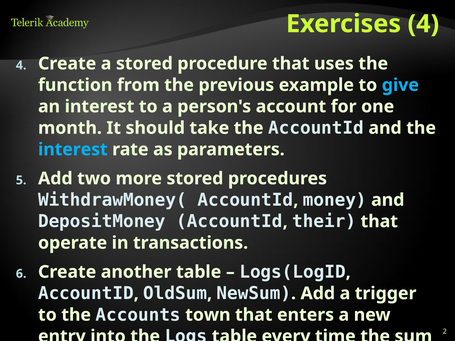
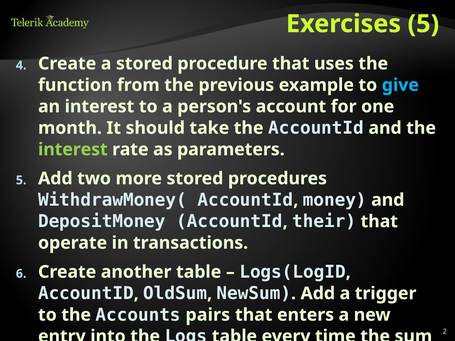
Exercises 4: 4 -> 5 (423, 24)
interest colour: light blue -> light green (73, 150)
town: town -> pairs (208, 315)
